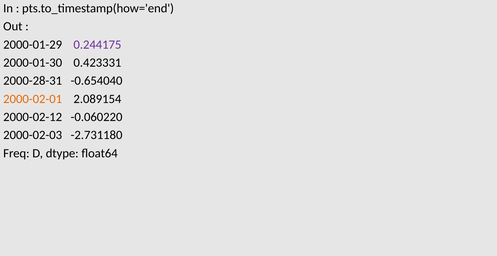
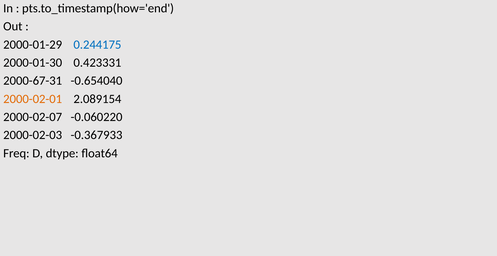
0.244175 colour: purple -> blue (97, 45)
2000-28-31: 2000-28-31 -> 2000-67-31 (33, 81)
2000-02-12: 2000-02-12 -> 2000-02-07 (33, 117)
-2.731180: -2.731180 -> -0.367933 (97, 135)
